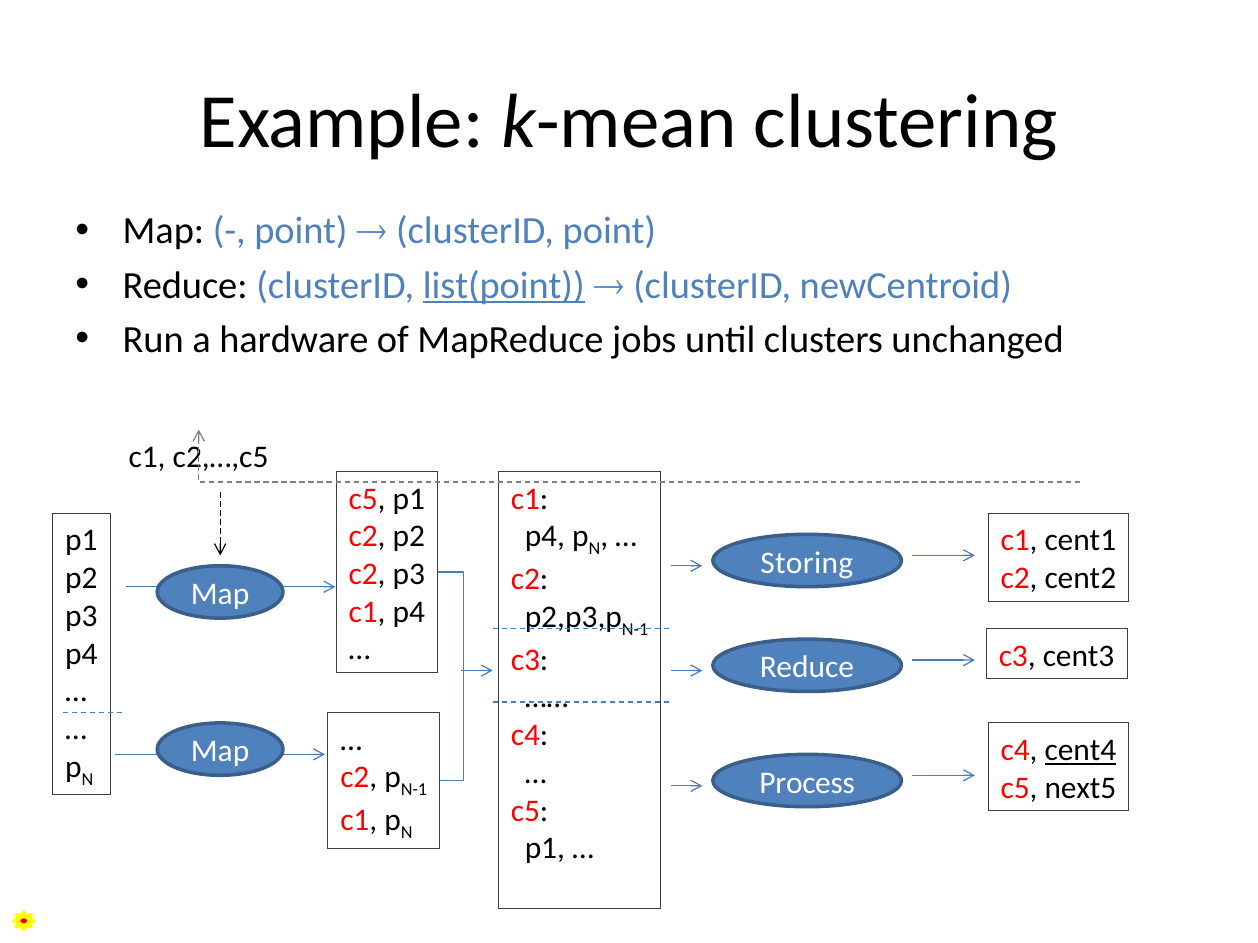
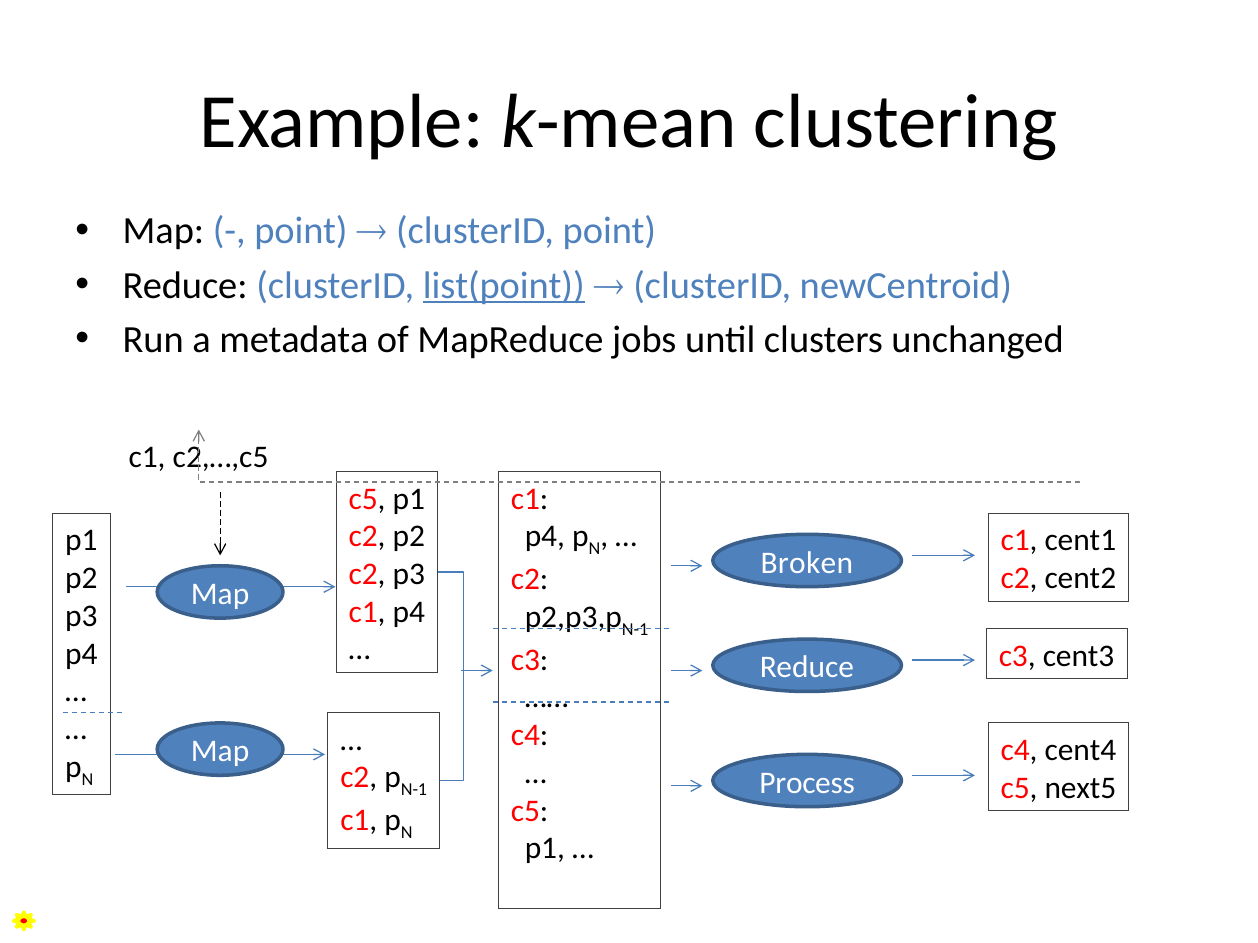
hardware: hardware -> metadata (294, 340)
Storing: Storing -> Broken (807, 563)
cent4 underline: present -> none (1080, 751)
